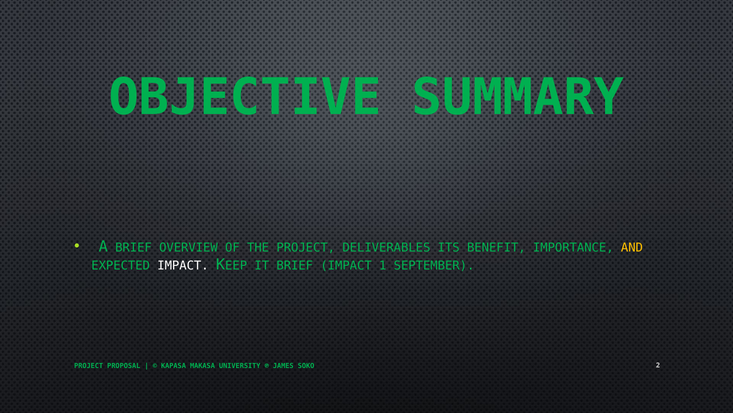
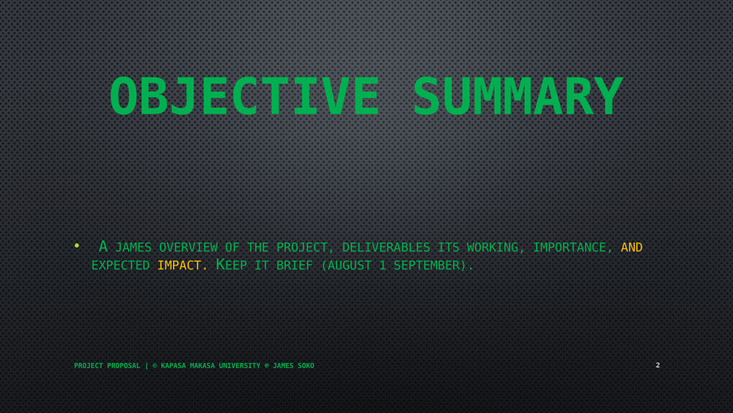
A BRIEF: BRIEF -> JAMES (133, 247)
BENEFIT: BENEFIT -> WORKING (496, 247)
IMPACT colour: white -> yellow (183, 265)
BRIEF IMPACT: IMPACT -> AUGUST (346, 265)
